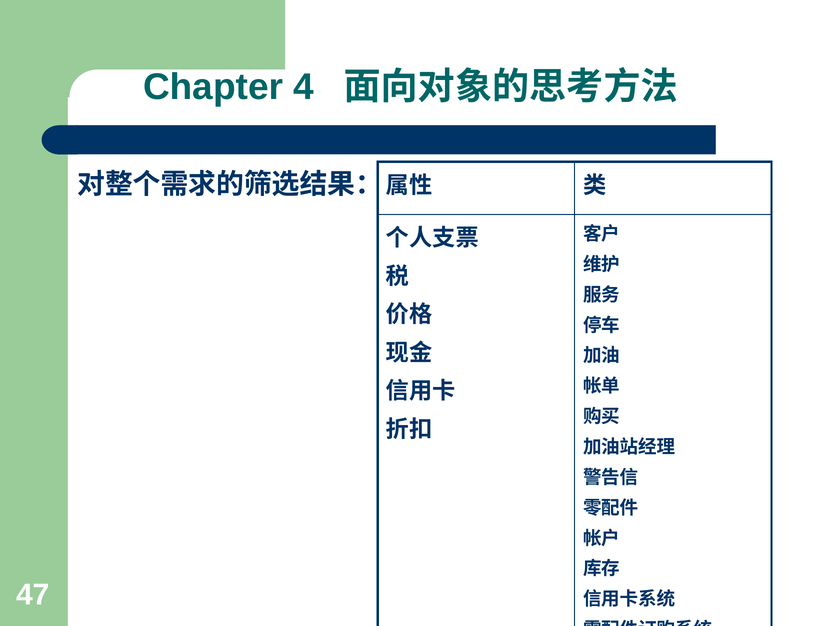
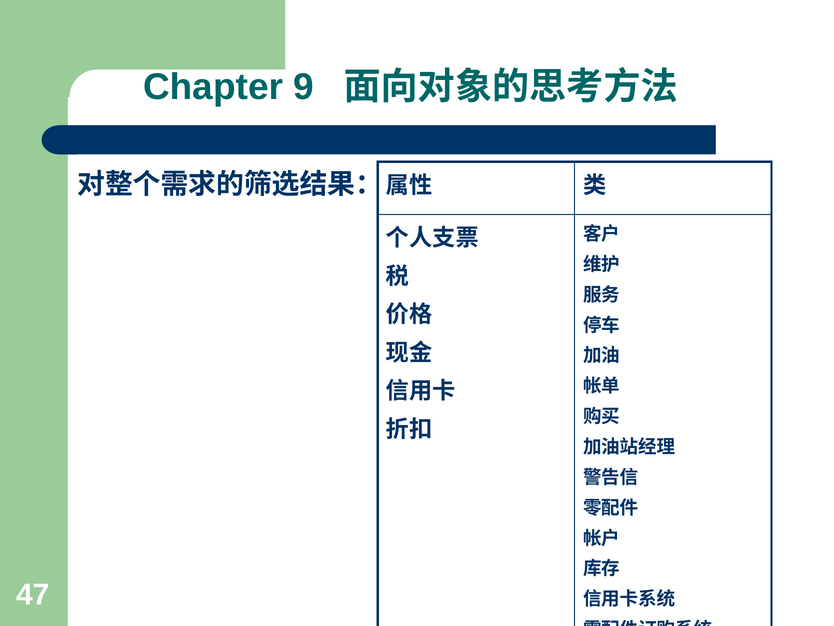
4: 4 -> 9 (304, 87)
